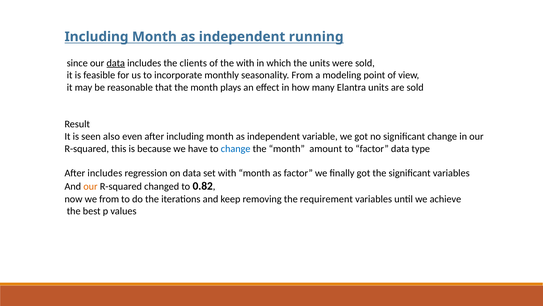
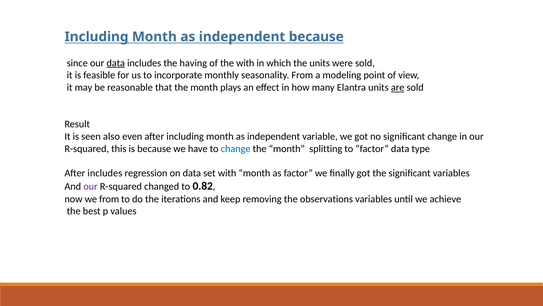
independent running: running -> because (316, 37)
clients: clients -> having (193, 63)
are underline: none -> present (398, 87)
amount: amount -> splitting (326, 148)
our colour: orange -> purple (90, 186)
requirement: requirement -> observations (326, 199)
